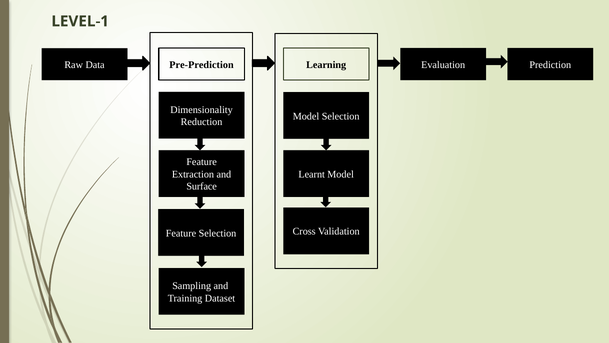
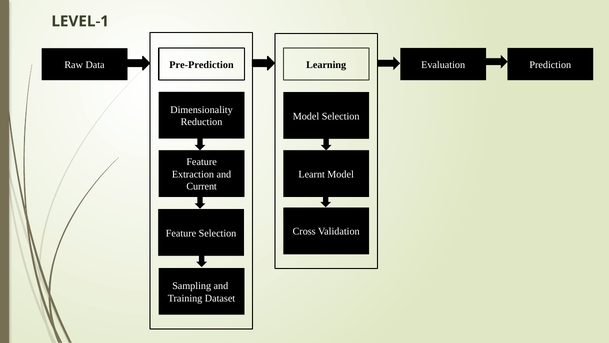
Surface: Surface -> Current (202, 186)
